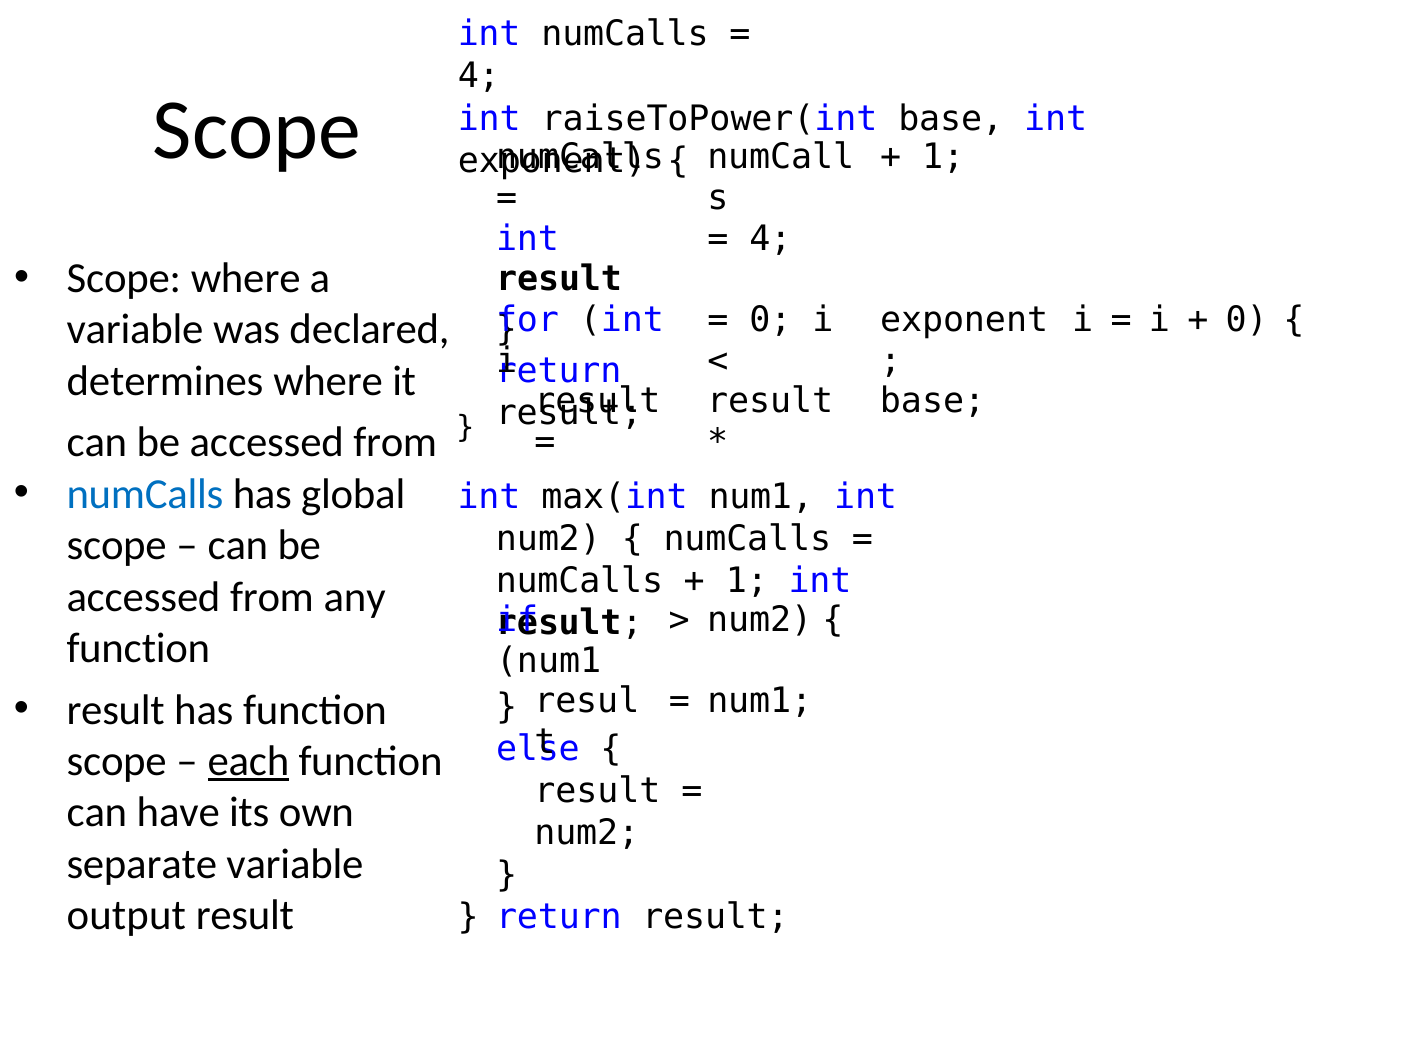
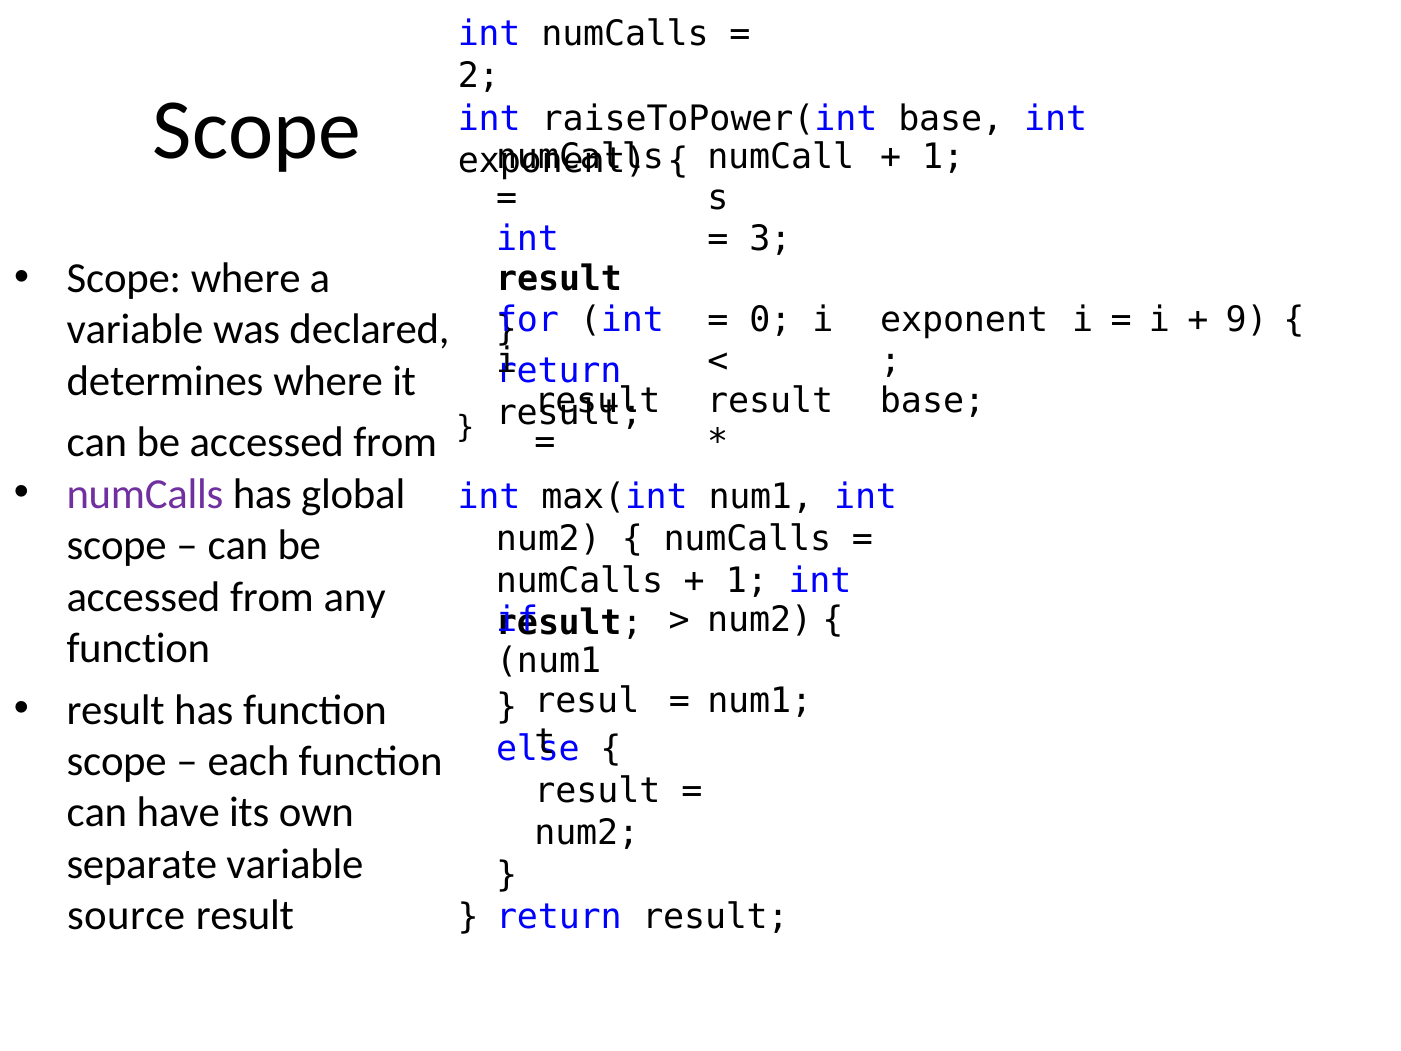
4: 4 -> 2 (479, 76)
4: 4 -> 3 (770, 239)
0: 0 -> 9 (1247, 320)
numCalls colour: blue -> purple (145, 494)
each underline: present -> none (248, 761)
output: output -> source (126, 915)
